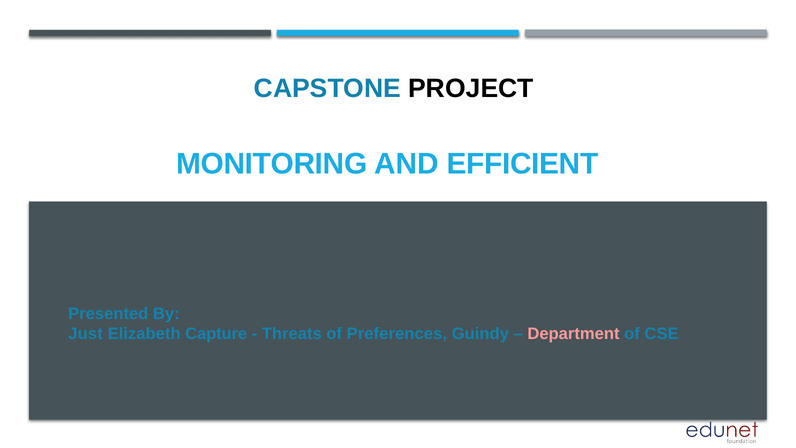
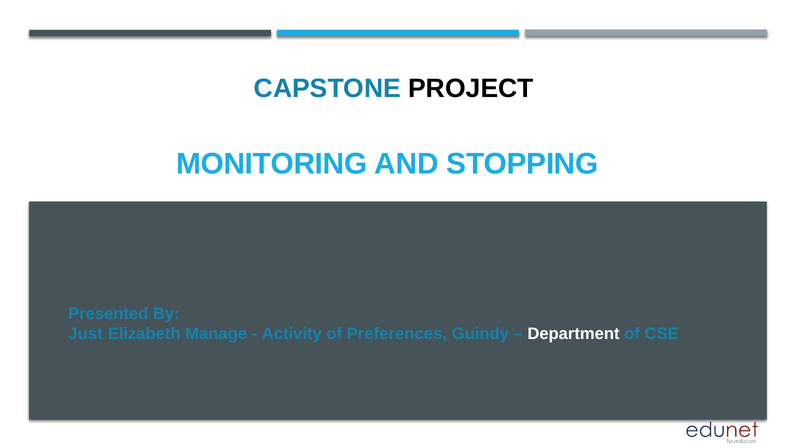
EFFICIENT: EFFICIENT -> STOPPING (522, 164)
Capture: Capture -> Manage (216, 333)
Threats: Threats -> Activity (292, 333)
Department colour: pink -> white (574, 333)
